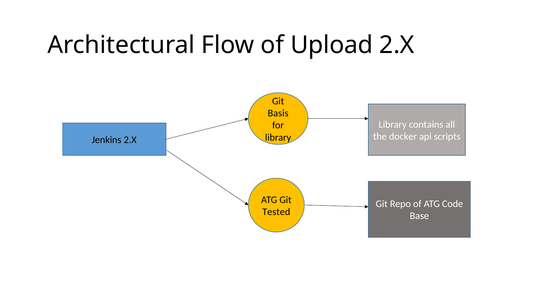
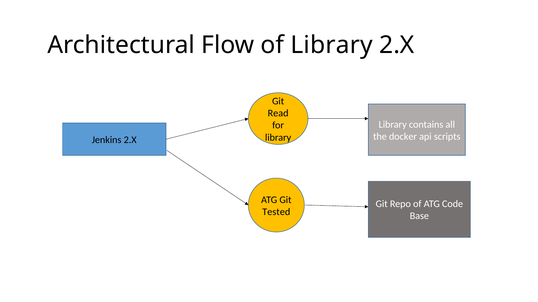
of Upload: Upload -> Library (332, 45)
Basis: Basis -> Read (278, 113)
